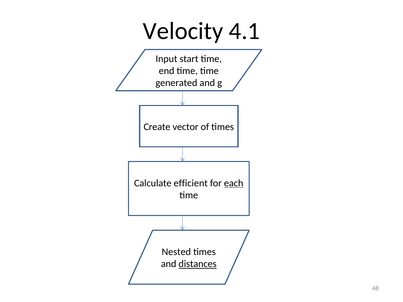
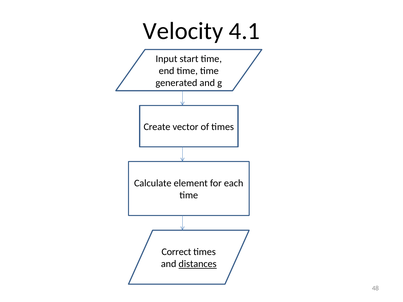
efficient: efficient -> element (191, 183)
each underline: present -> none (234, 183)
Nested: Nested -> Correct (176, 252)
